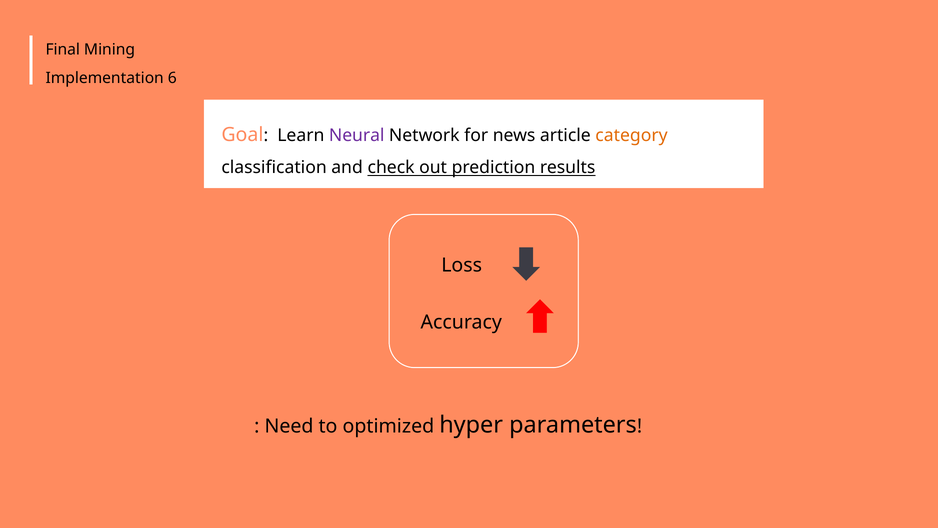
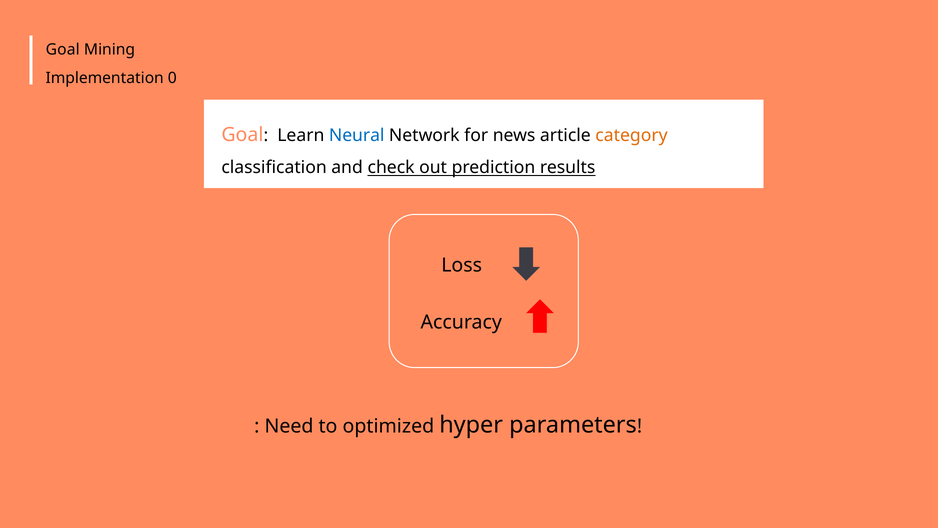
Final: Final -> Goal (63, 50)
6: 6 -> 0 (172, 78)
Neural colour: purple -> blue (357, 135)
